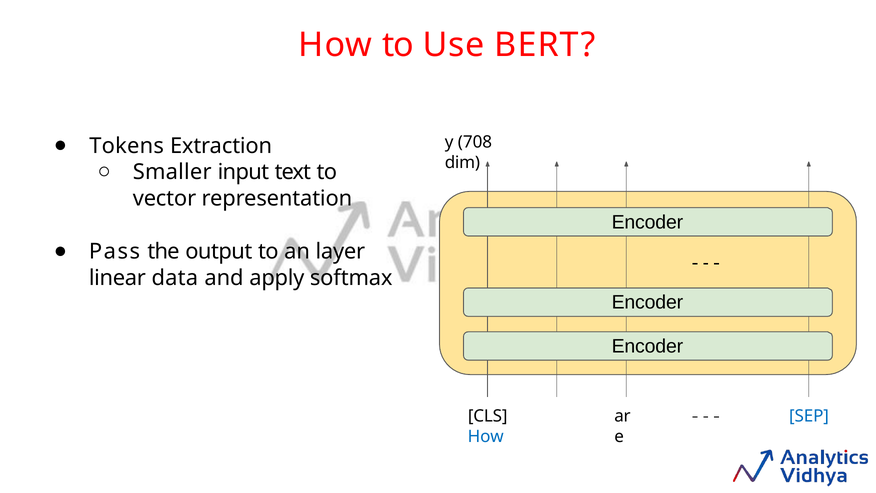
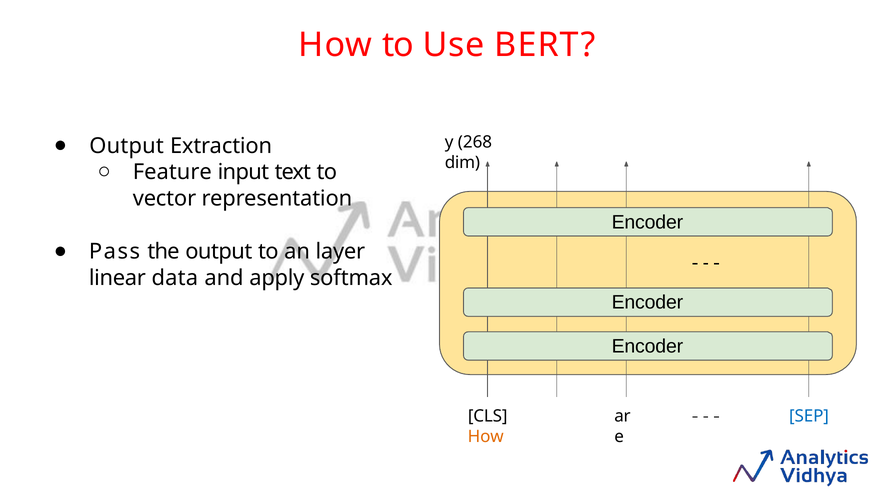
Tokens: Tokens -> Output (127, 146)
708: 708 -> 268 (475, 142)
Smaller: Smaller -> Feature (172, 172)
How colour: blue -> orange (486, 436)
